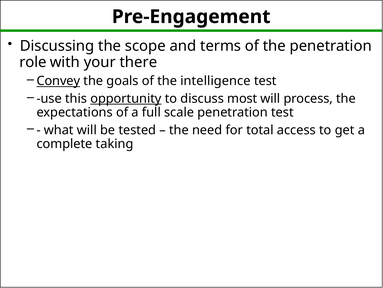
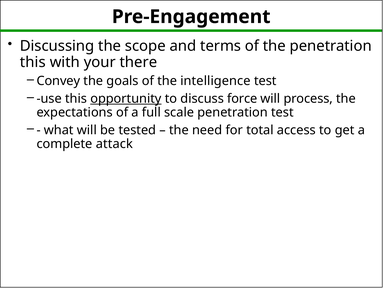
role: role -> this (33, 62)
Convey underline: present -> none (58, 81)
most: most -> force (242, 98)
taking: taking -> attack (114, 144)
